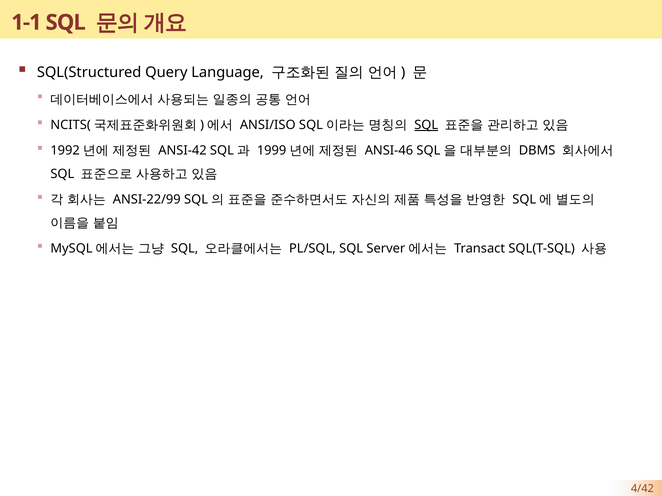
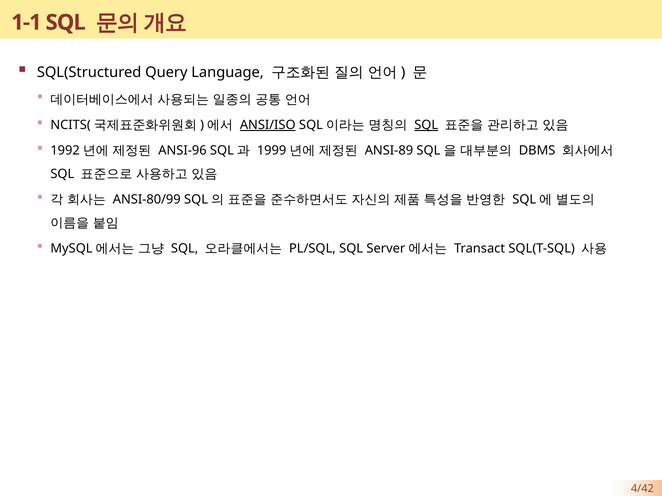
ANSI/ISO underline: none -> present (268, 125)
ANSI-42: ANSI-42 -> ANSI-96 (182, 151)
ANSI-46: ANSI-46 -> ANSI-89 (389, 151)
ANSI-22/99: ANSI-22/99 -> ANSI-80/99 (147, 200)
